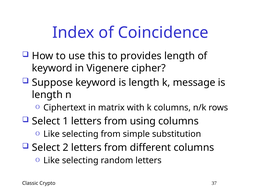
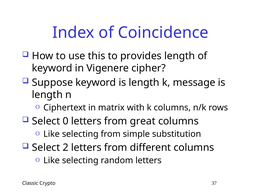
1: 1 -> 0 (66, 121)
using: using -> great (143, 121)
